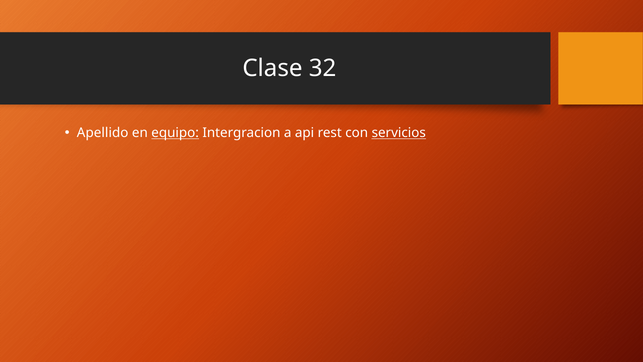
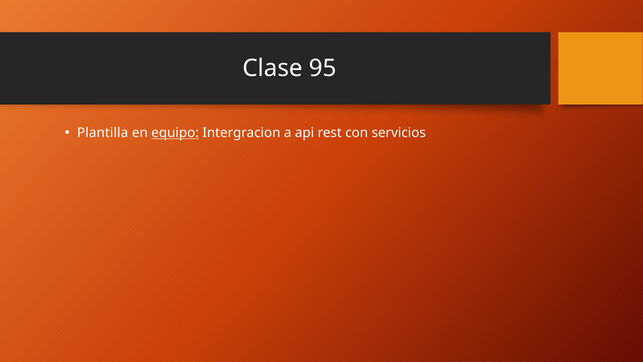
32: 32 -> 95 (323, 68)
Apellido: Apellido -> Plantilla (103, 133)
servicios underline: present -> none (399, 133)
